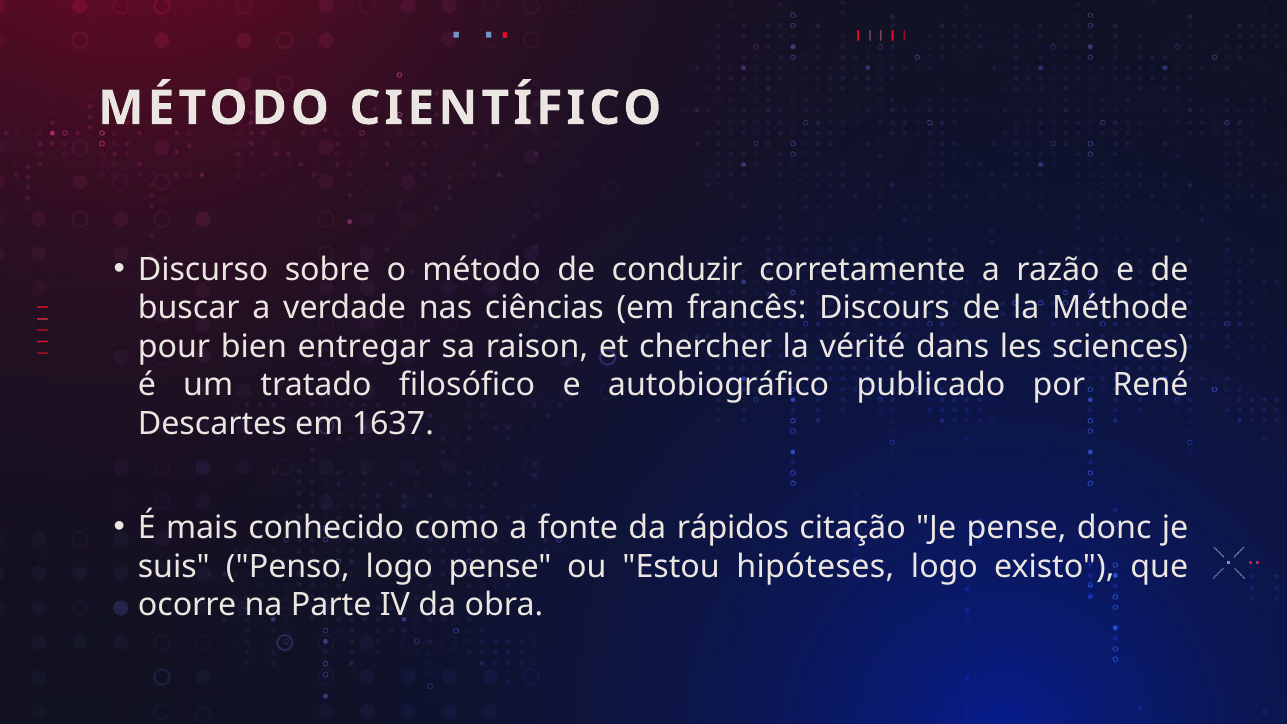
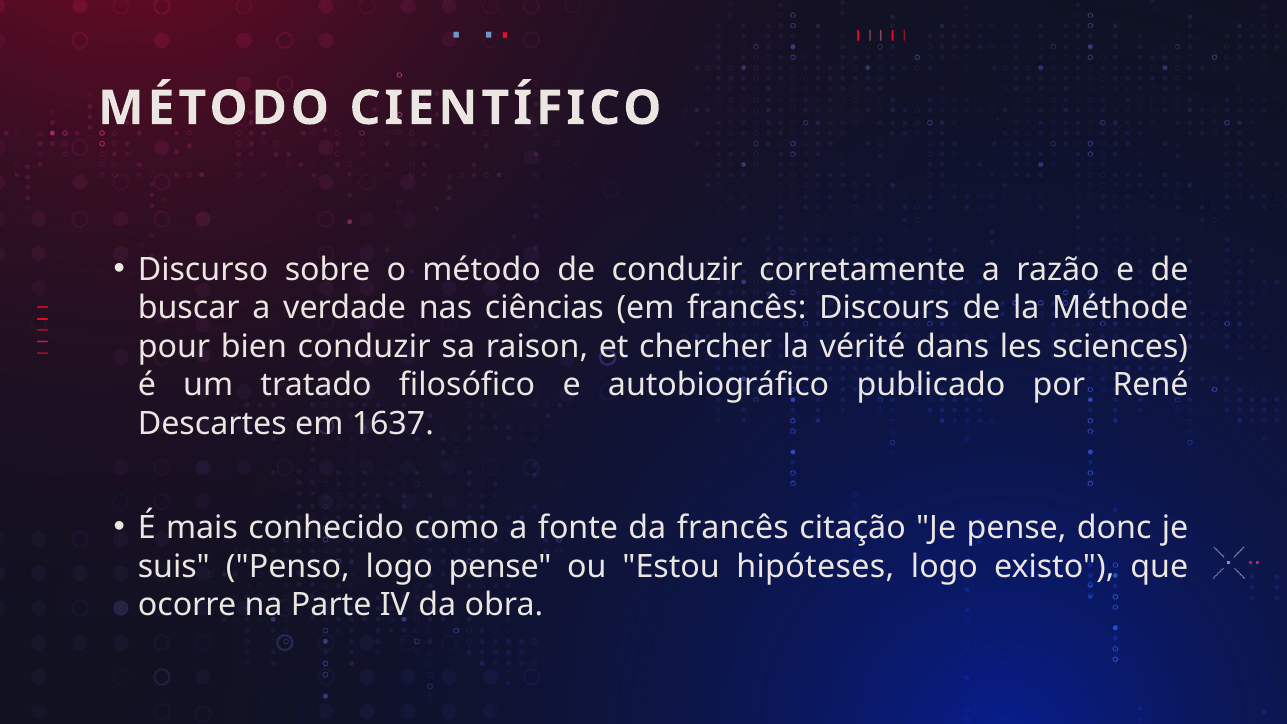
bien entregar: entregar -> conduzir (364, 347)
da rápidos: rápidos -> francês (733, 528)
